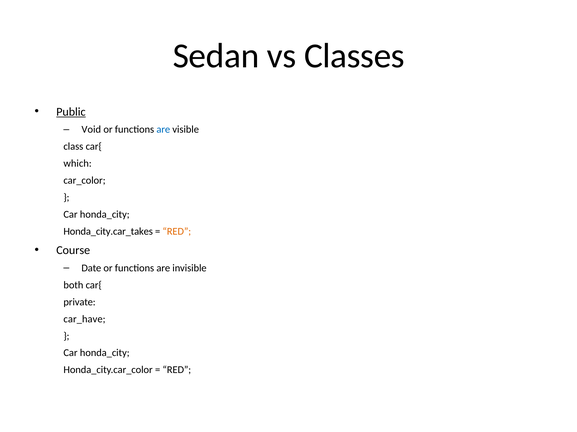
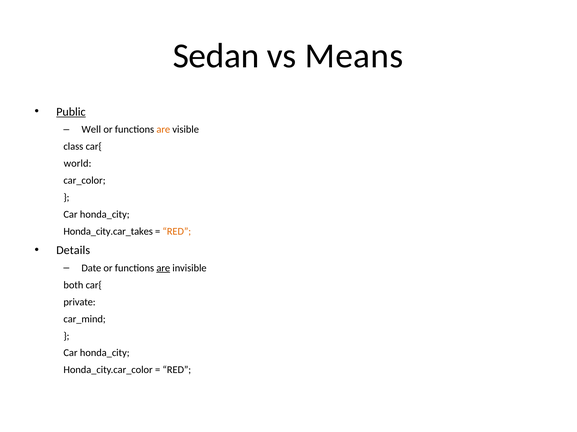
Classes: Classes -> Means (354, 56)
Void: Void -> Well (91, 130)
are colour: blue -> orange (163, 130)
which: which -> world (78, 164)
Course: Course -> Details (73, 251)
are underline: none -> present (163, 268)
car_have: car_have -> car_mind (85, 319)
